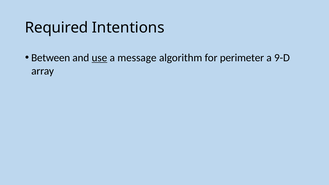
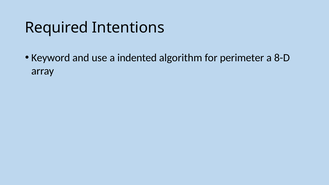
Between: Between -> Keyword (51, 58)
use underline: present -> none (99, 58)
message: message -> indented (137, 58)
9-D: 9-D -> 8-D (282, 58)
